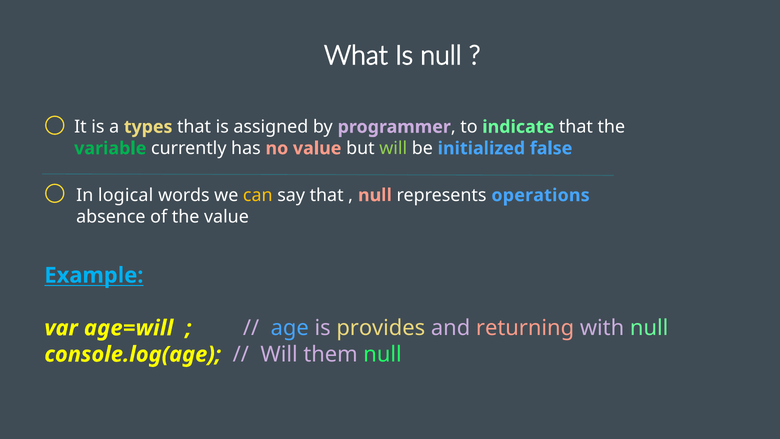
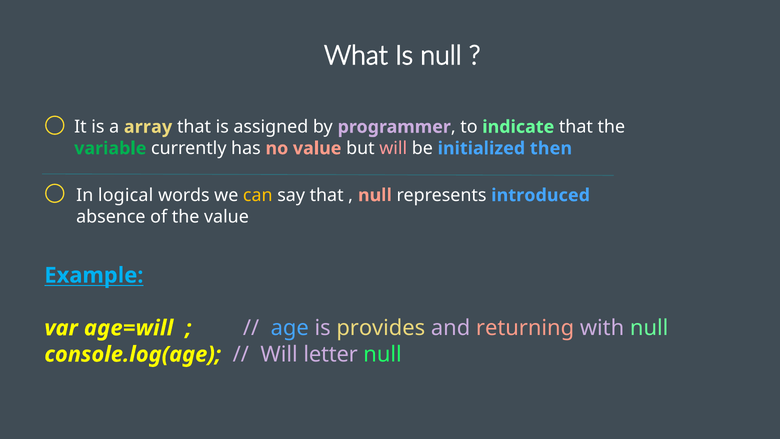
types: types -> array (148, 127)
will colour: light green -> pink (393, 148)
false: false -> then (551, 148)
operations: operations -> introduced (541, 195)
them: them -> letter (331, 354)
